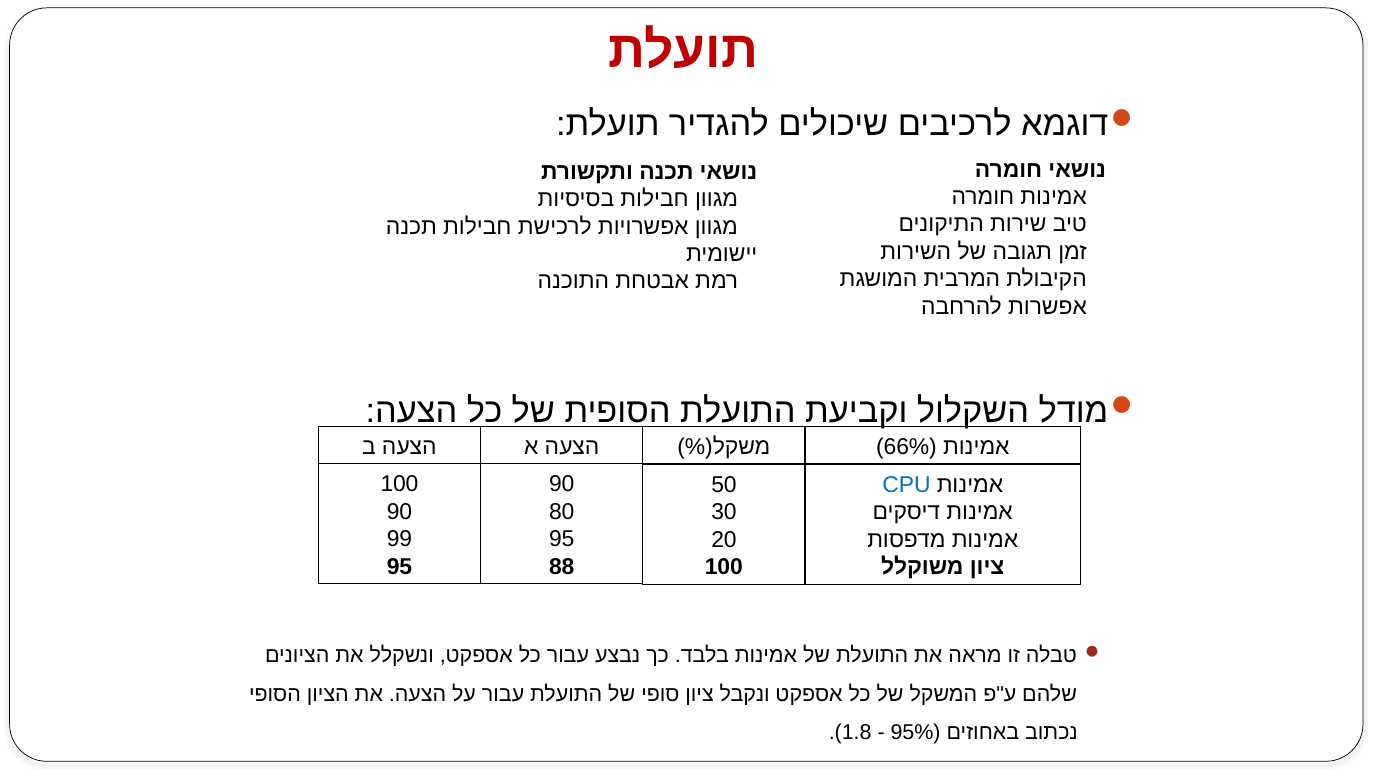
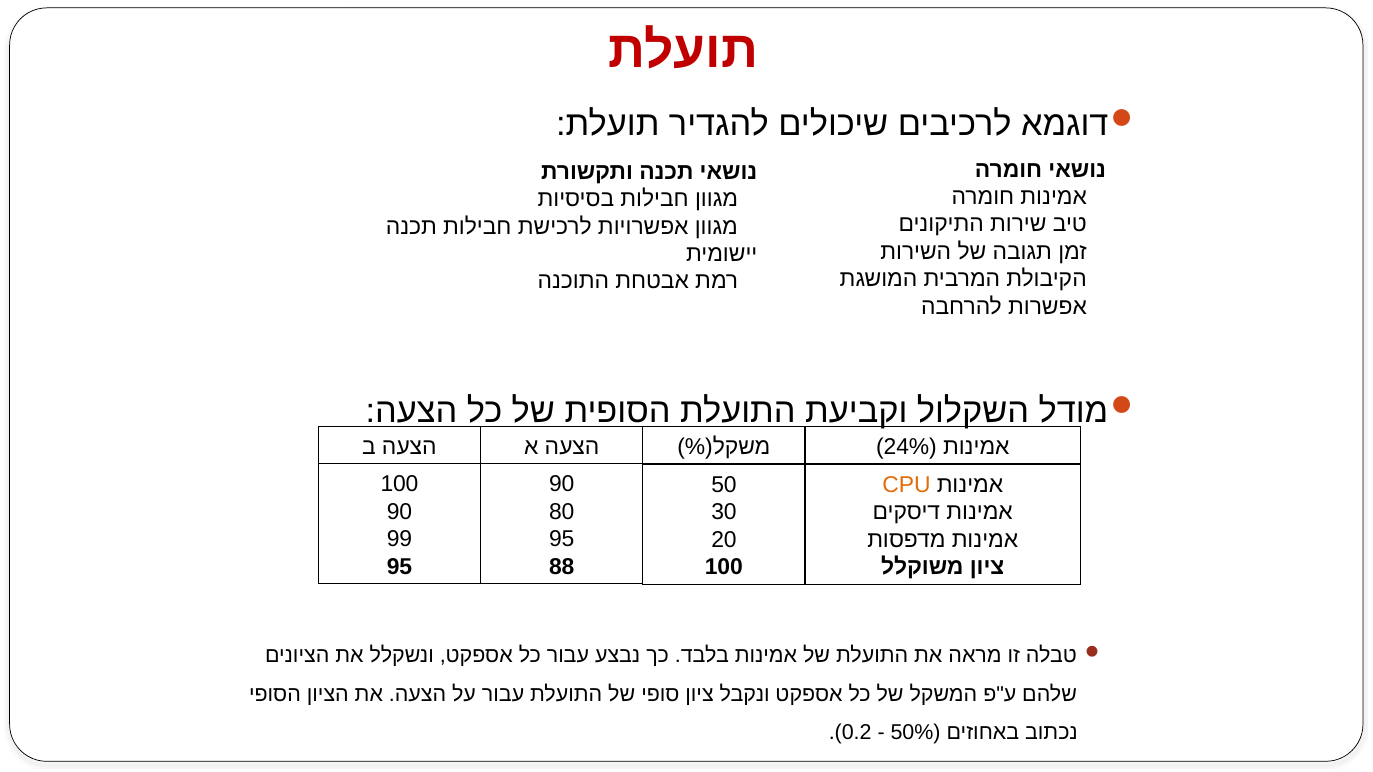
66%: 66% -> 24% (906, 447)
CPU colour: blue -> orange (907, 485)
1.8: 1.8 -> 0.2 (857, 733)
95%: 95% -> 50% (912, 733)
